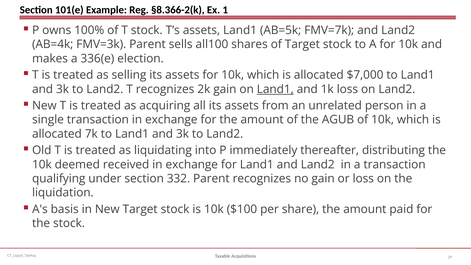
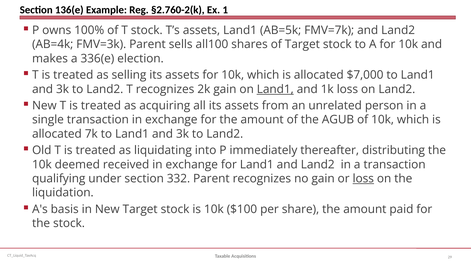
101(e: 101(e -> 136(e (69, 10)
§8.366-2(k: §8.366-2(k -> §2.760-2(k (178, 10)
loss underline: none -> present (363, 179)
